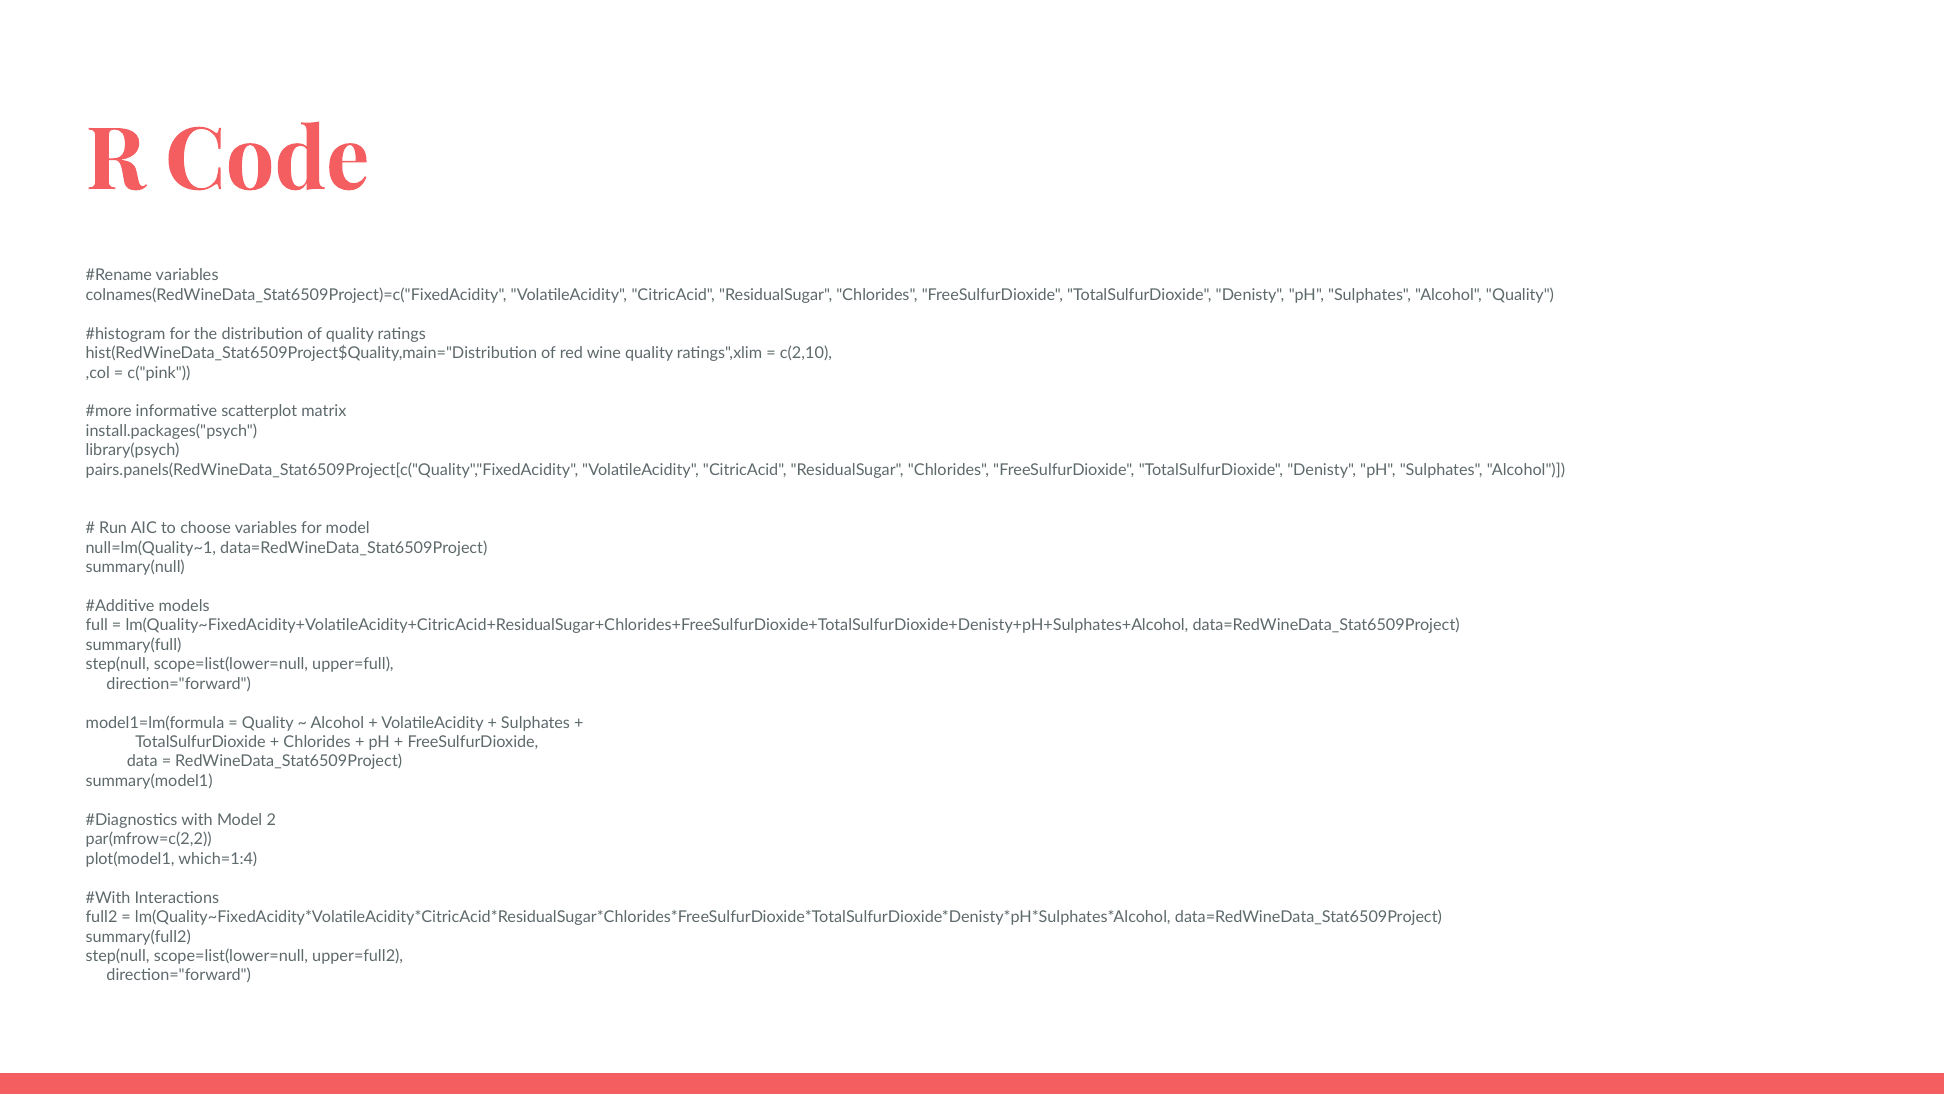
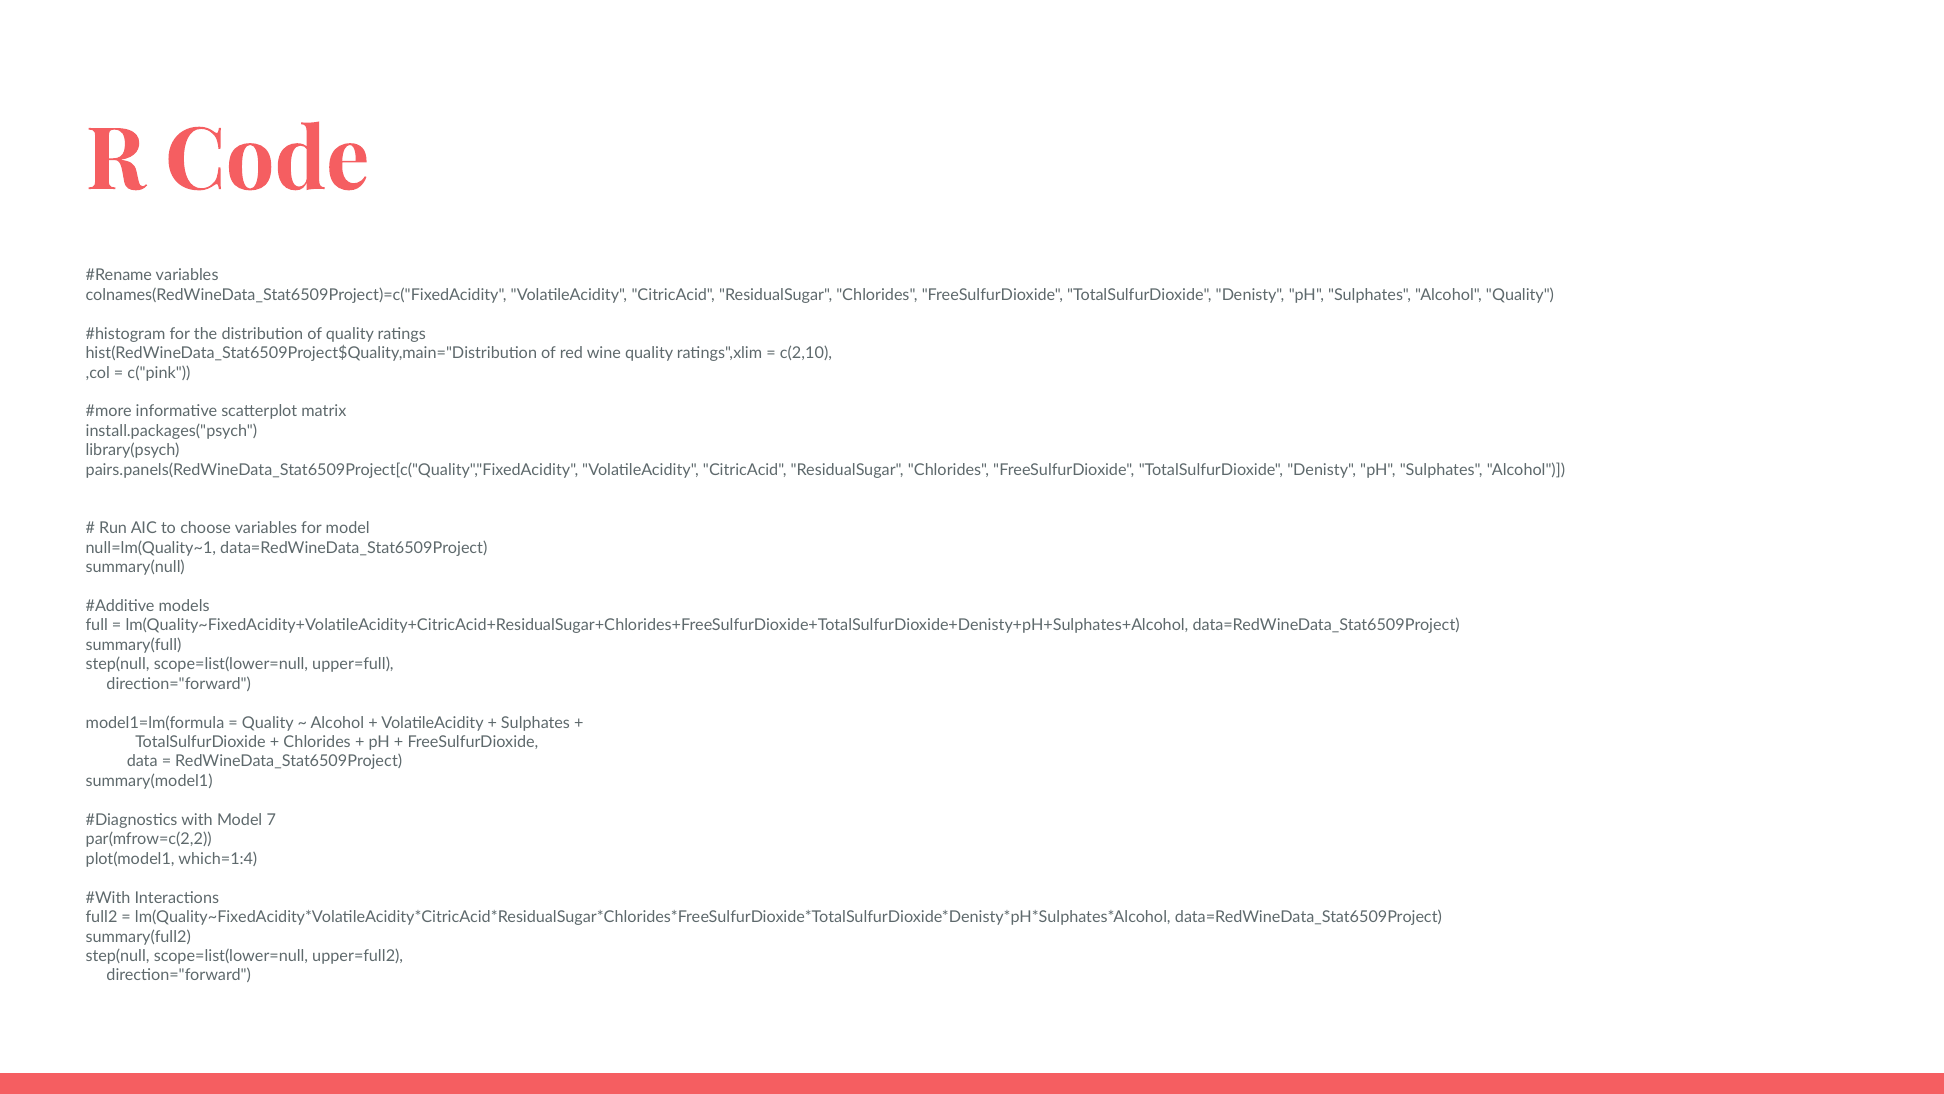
2: 2 -> 7 (271, 820)
